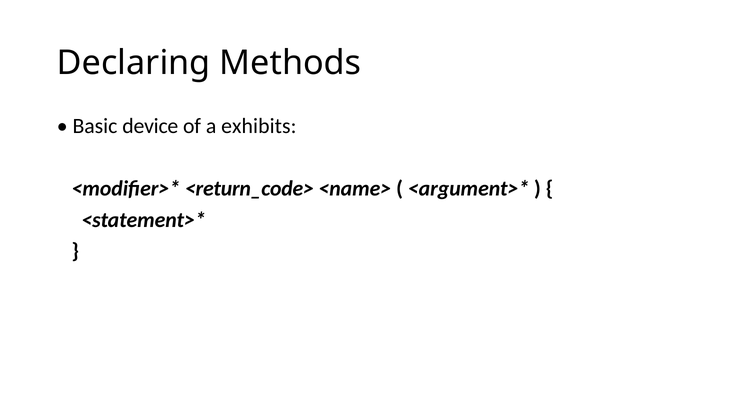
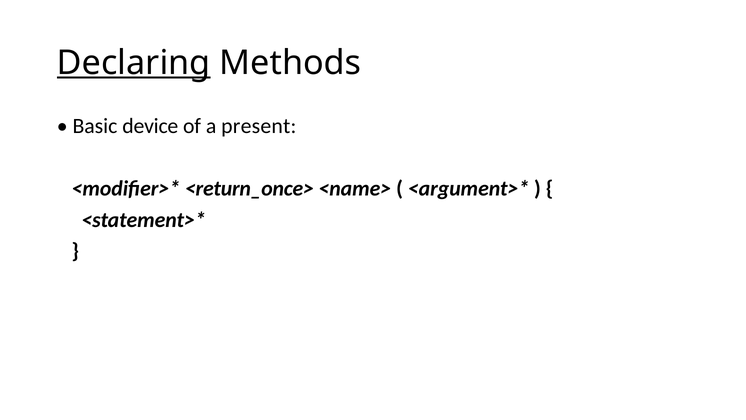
Declaring underline: none -> present (134, 63)
exhibits: exhibits -> present (259, 126)
<return_code>: <return_code> -> <return_once> (249, 189)
